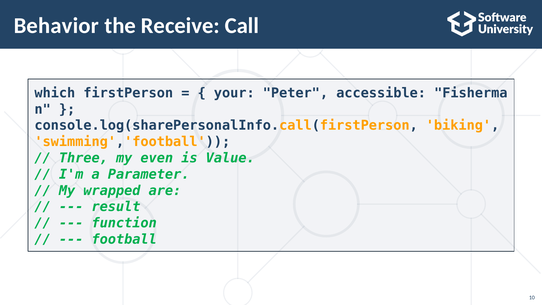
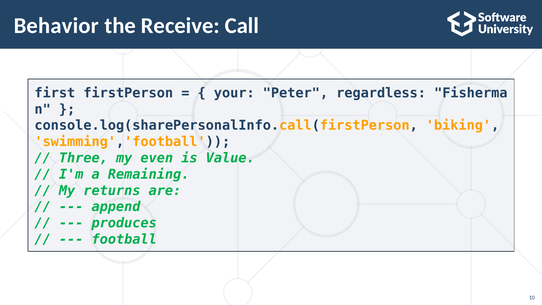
which: which -> first (55, 93)
accessible: accessible -> regardless (381, 93)
Parameter: Parameter -> Remaining (149, 174)
wrapped: wrapped -> returns (112, 190)
result: result -> append (116, 207)
function: function -> produces (124, 223)
